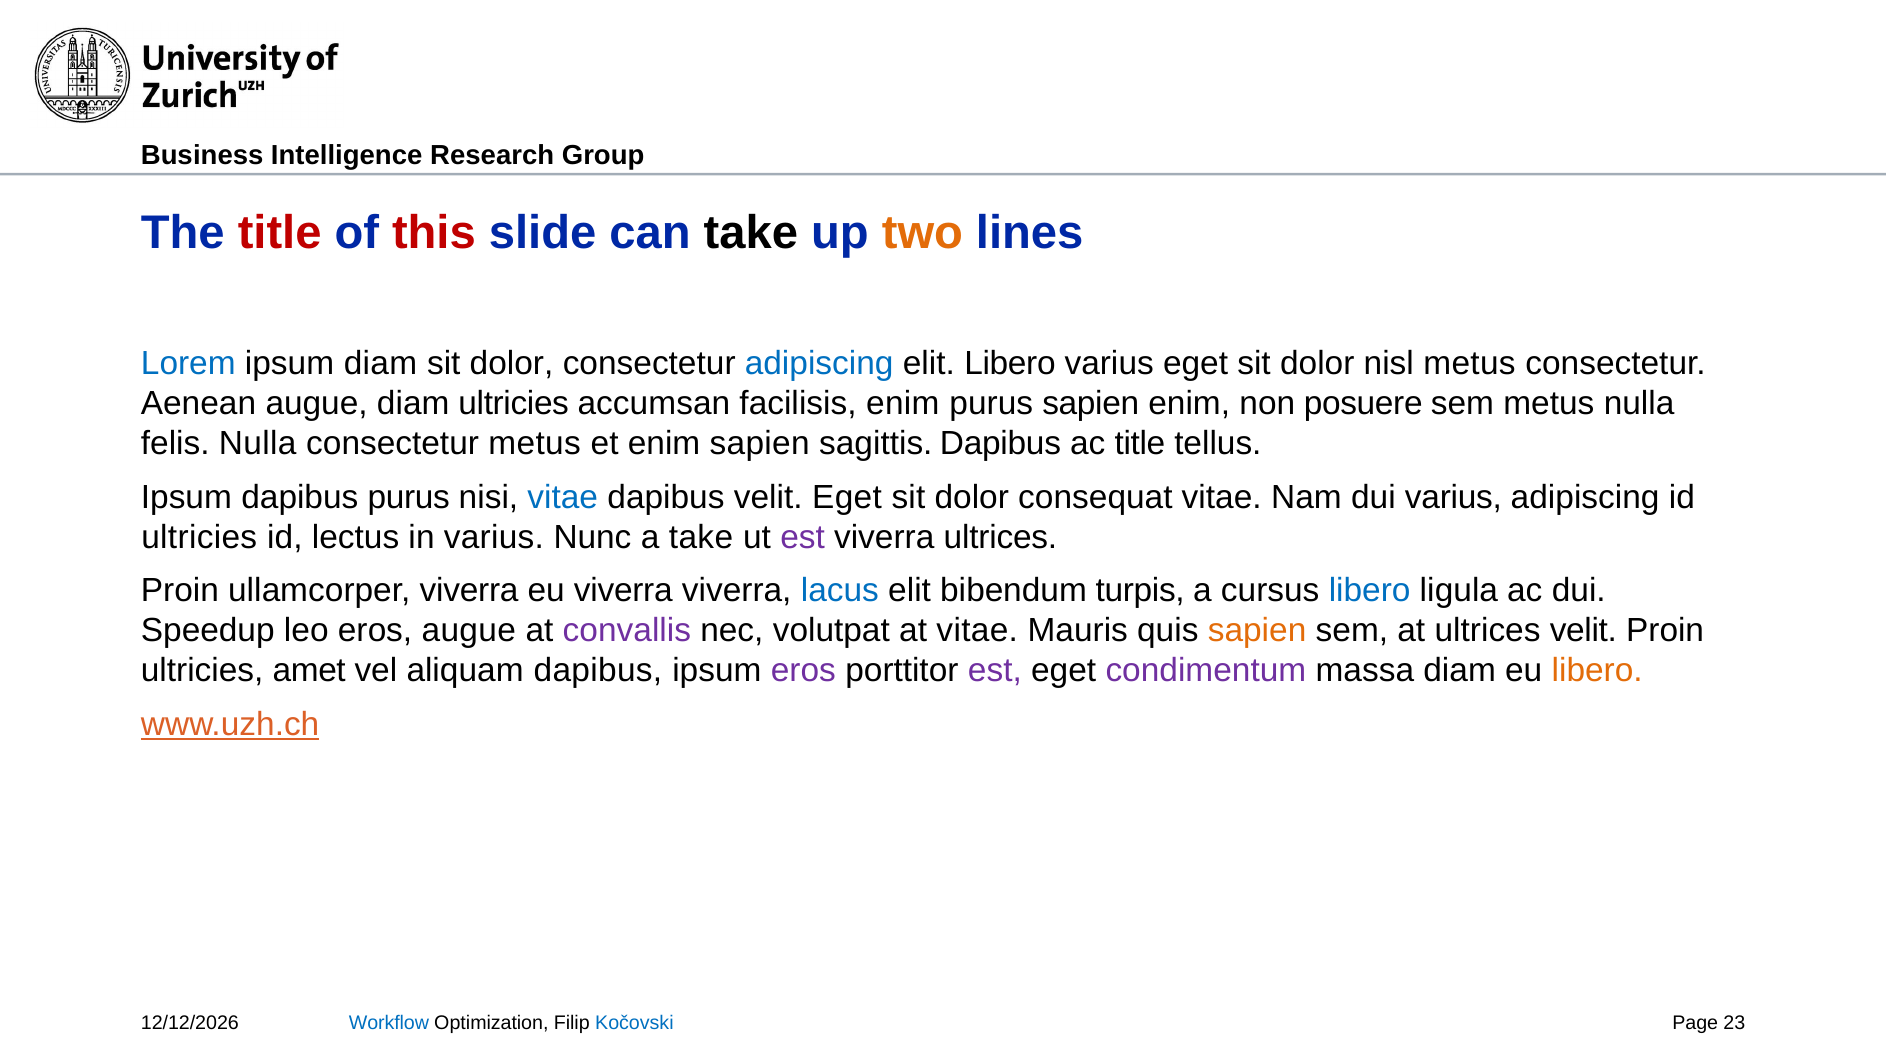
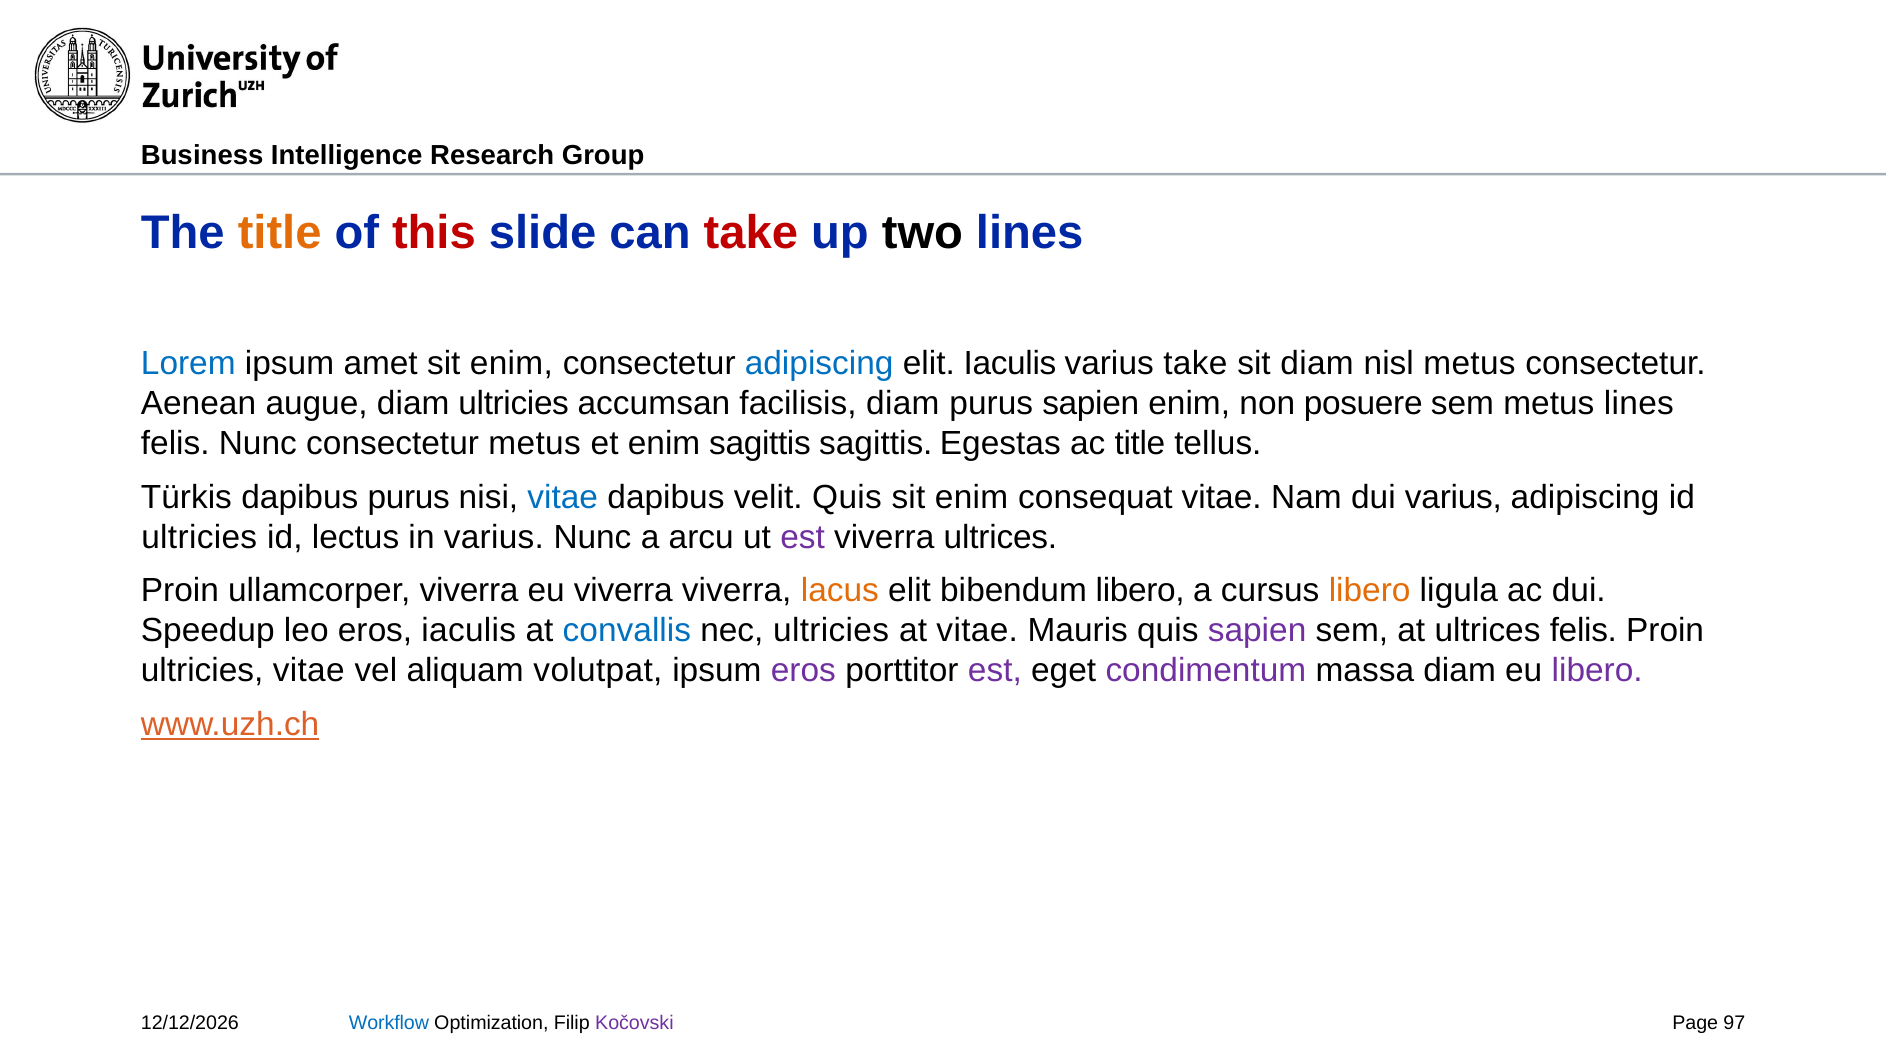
title colour: red -> orange (280, 233)
take colour: black -> red (751, 233)
two colour: orange -> black (922, 233)
ipsum diam: diam -> amet (381, 363)
dolor: dolor -> enim (511, 363)
elit Libero: Libero -> Iaculis (1010, 363)
varius eget: eget -> take (1195, 363)
dolor: dolor -> diam (1317, 363)
facilisis enim: enim -> diam (903, 404)
metus nulla: nulla -> lines (1639, 404)
felis Nulla: Nulla -> Nunc (258, 444)
enim sapien: sapien -> sagittis (760, 444)
sagittis Dapibus: Dapibus -> Egestas (1000, 444)
Ipsum: Ipsum -> Türkis (186, 497)
velit Eget: Eget -> Quis (847, 497)
dolor: dolor -> enim (972, 497)
a take: take -> arcu (701, 537)
lacus colour: blue -> orange (840, 591)
bibendum turpis: turpis -> libero (1140, 591)
libero colour: blue -> orange (1370, 591)
eros augue: augue -> iaculis (469, 631)
convallis colour: purple -> blue (627, 631)
nec volutpat: volutpat -> ultricies (831, 631)
sapien colour: orange -> purple (1257, 631)
ultrices velit: velit -> felis (1583, 631)
ultricies amet: amet -> vitae (309, 671)
aliquam dapibus: dapibus -> volutpat (598, 671)
libero colour: orange -> purple (1597, 671)
Kočovski colour: blue -> purple (634, 1022)
23: 23 -> 97 (1734, 1022)
